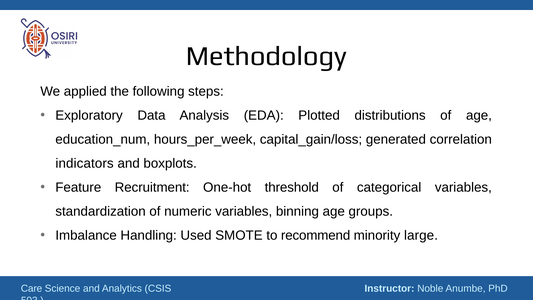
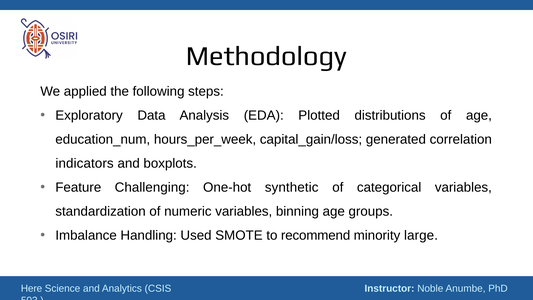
Recruitment: Recruitment -> Challenging (152, 187)
threshold: threshold -> synthetic (292, 187)
Care: Care -> Here (32, 288)
